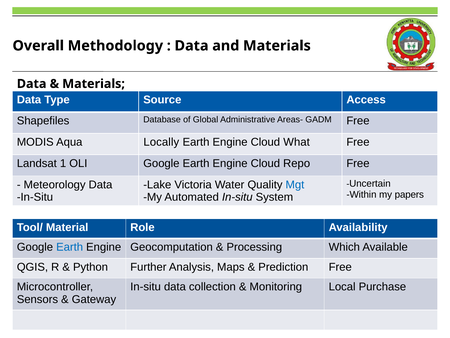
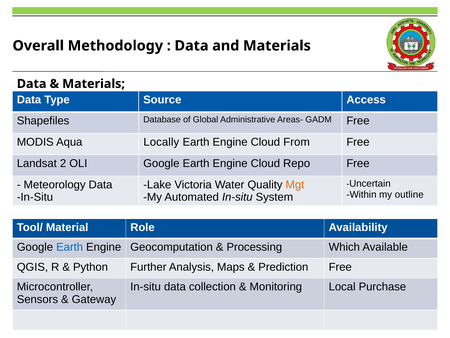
What: What -> From (297, 142)
1: 1 -> 2 (63, 163)
Mgt colour: blue -> orange (295, 184)
papers: papers -> outline (409, 194)
